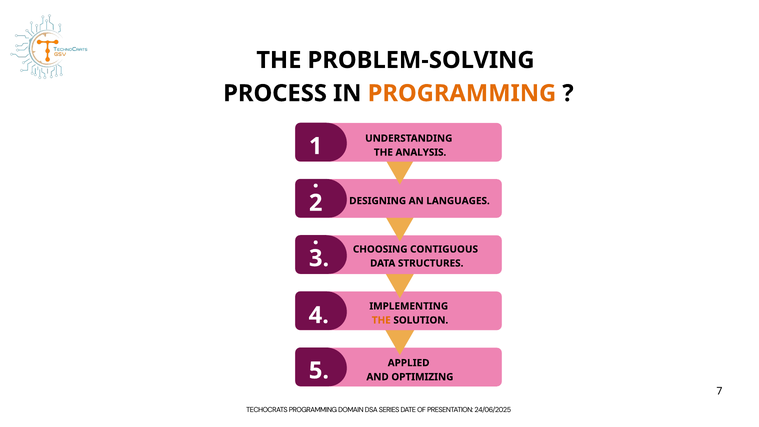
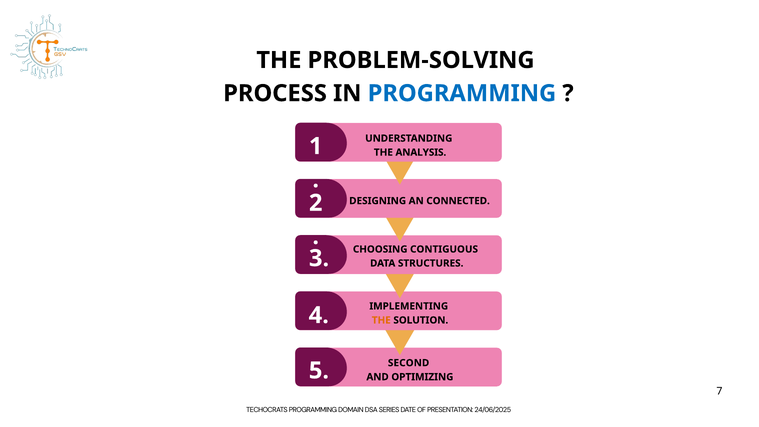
PROGRAMMING colour: orange -> blue (462, 93)
LANGUAGES: LANGUAGES -> CONNECTED (458, 201)
APPLIED: APPLIED -> SECOND (409, 363)
